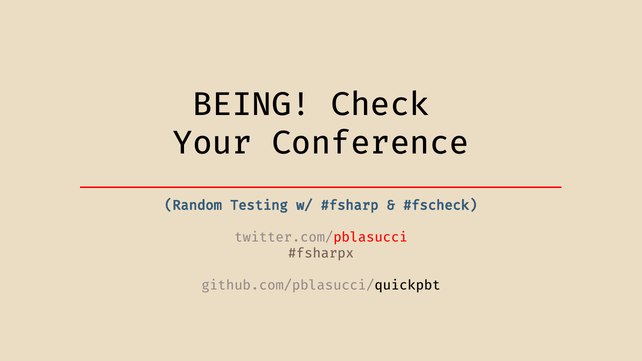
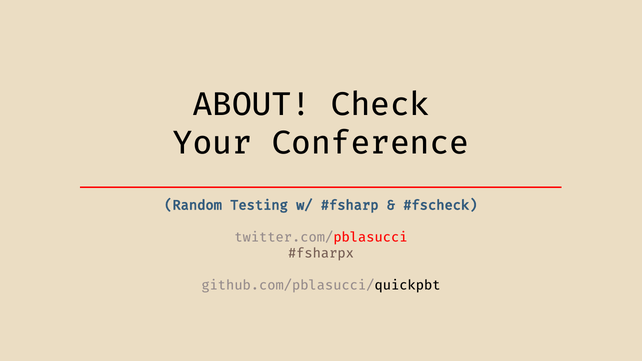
BEING: BEING -> ABOUT (252, 105)
